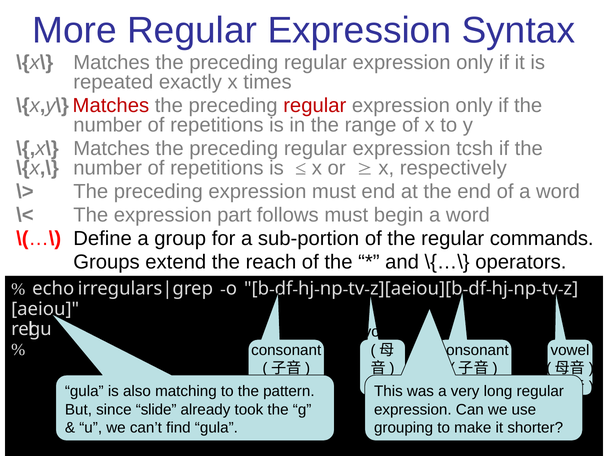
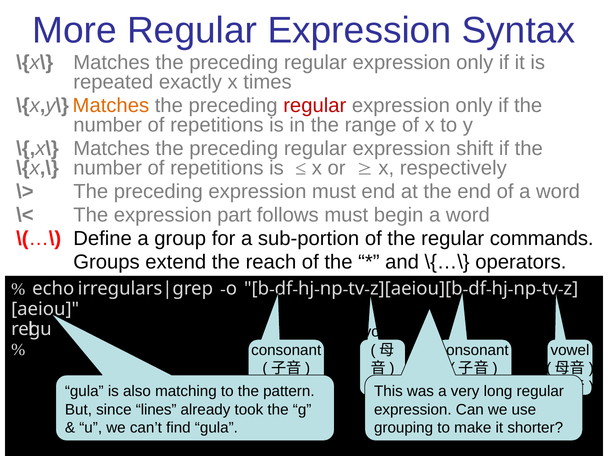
Matches colour: red -> orange (111, 106)
tcsh: tcsh -> shift (475, 149)
slide: slide -> lines (156, 410)
